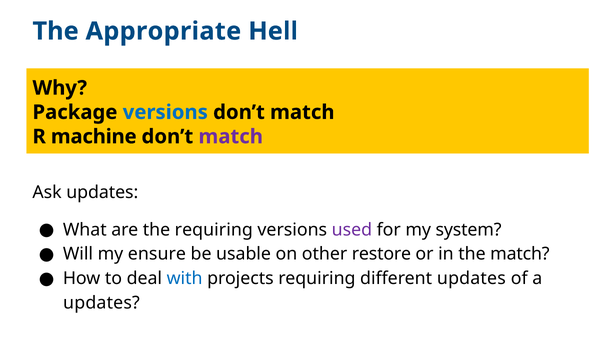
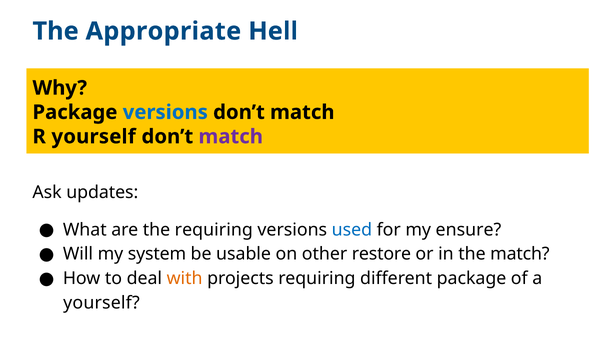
R machine: machine -> yourself (94, 137)
used colour: purple -> blue (352, 230)
system: system -> ensure (468, 230)
ensure: ensure -> system (157, 255)
with colour: blue -> orange (185, 279)
different updates: updates -> package (471, 279)
updates: updates -> yourself (101, 304)
